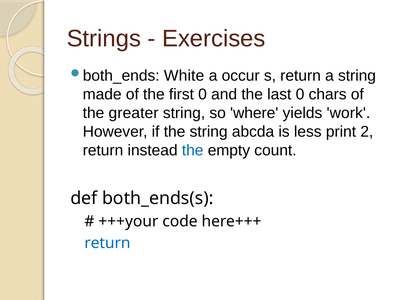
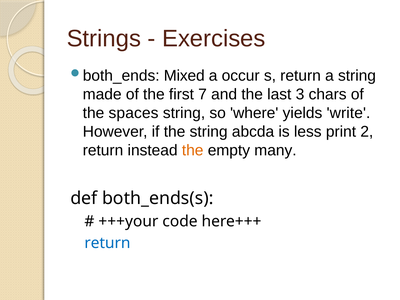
White: White -> Mixed (184, 76)
first 0: 0 -> 7 (203, 94)
last 0: 0 -> 3 (300, 94)
greater: greater -> spaces (134, 113)
work: work -> write (348, 113)
the colour: blue -> orange (193, 150)
count: count -> many (275, 150)
